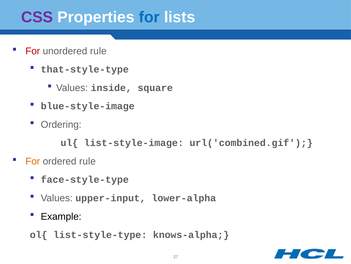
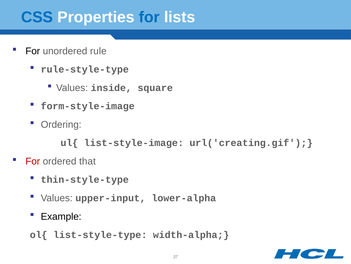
CSS colour: purple -> blue (37, 17)
For colour: red -> black (33, 51)
that-style-type: that-style-type -> rule-style-type (85, 69)
blue-style-image: blue-style-image -> form-style-image (88, 106)
url('combined.gif: url('combined.gif -> url('creating.gif (251, 143)
For colour: orange -> red (33, 161)
ordered rule: rule -> that (87, 161)
face-style-type: face-style-type -> thin-style-type (85, 179)
knows-alpha: knows-alpha -> width-alpha (191, 234)
